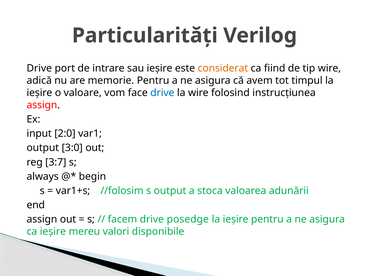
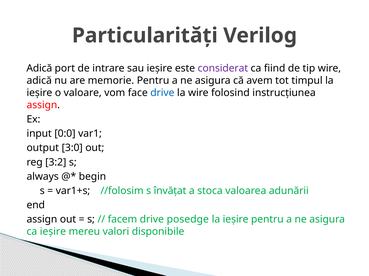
Drive: Drive -> Adică (39, 68)
considerat colour: orange -> purple (223, 68)
2:0: 2:0 -> 0:0 (65, 134)
3:7: 3:7 -> 3:2 (56, 163)
s output: output -> învățat (170, 191)
